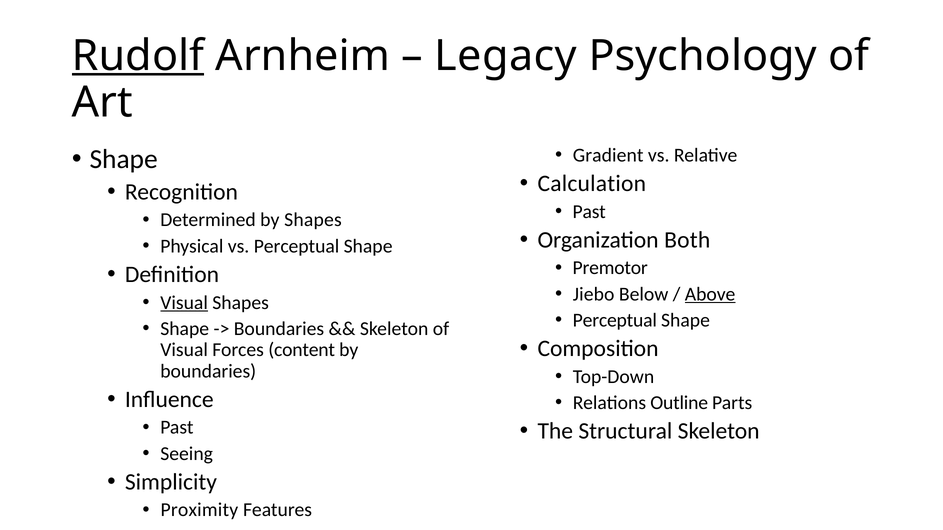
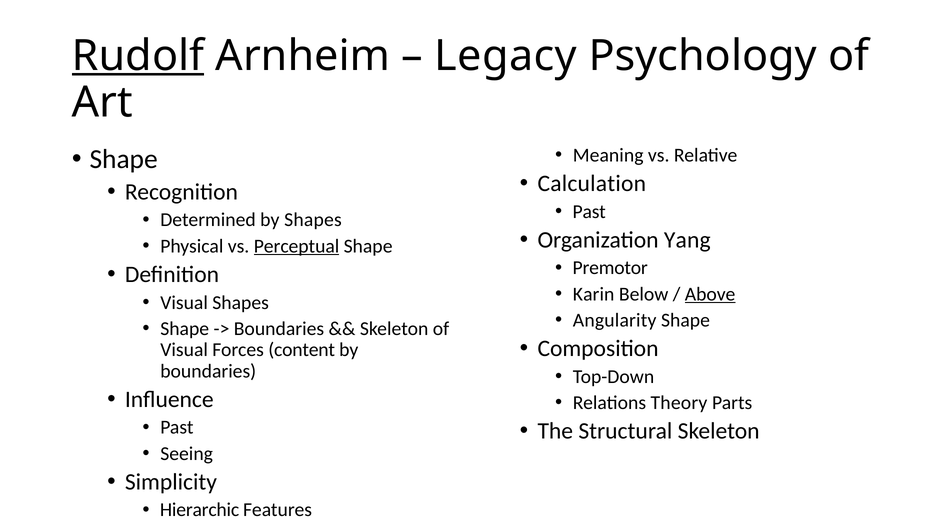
Gradient: Gradient -> Meaning (608, 155)
Both: Both -> Yang (687, 240)
Perceptual underline: none -> present (297, 246)
Jiebo: Jiebo -> Karin (594, 294)
Visual underline: present -> none (184, 303)
Perceptual: Perceptual -> Angularity (615, 320)
Outline: Outline -> Theory (679, 403)
Proximity: Proximity -> Hierarchic (200, 510)
